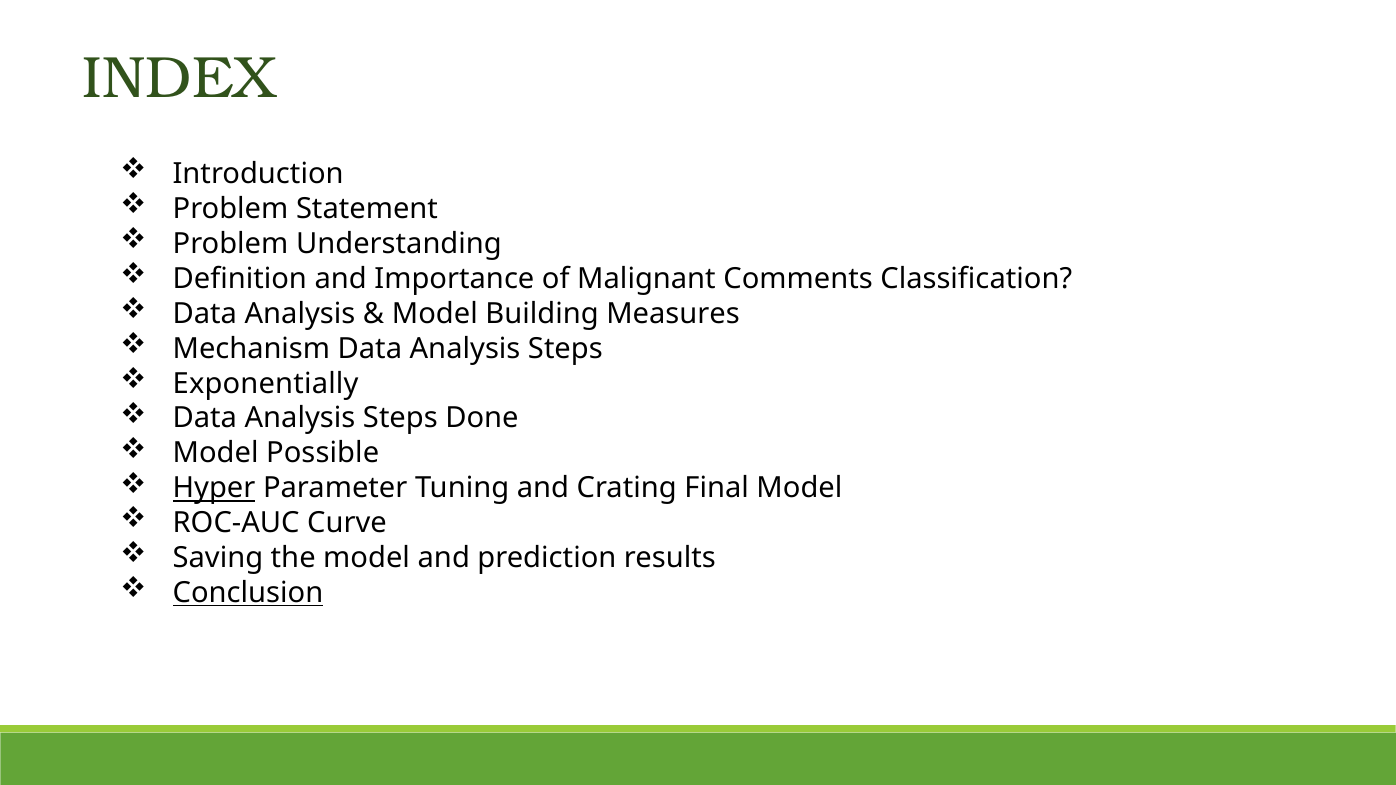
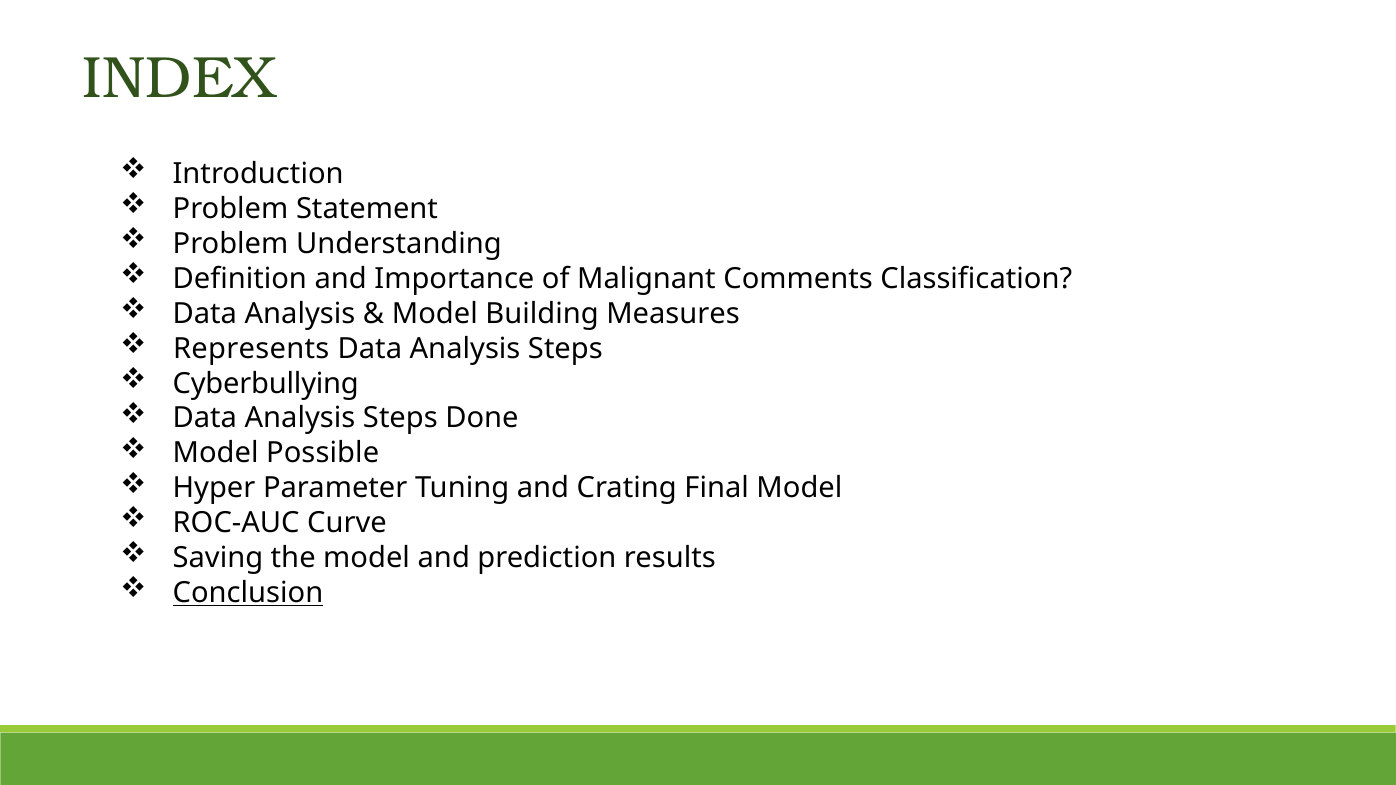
Mechanism: Mechanism -> Represents (251, 349)
Exponentially: Exponentially -> Cyberbullying (266, 384)
Hyper underline: present -> none (214, 488)
